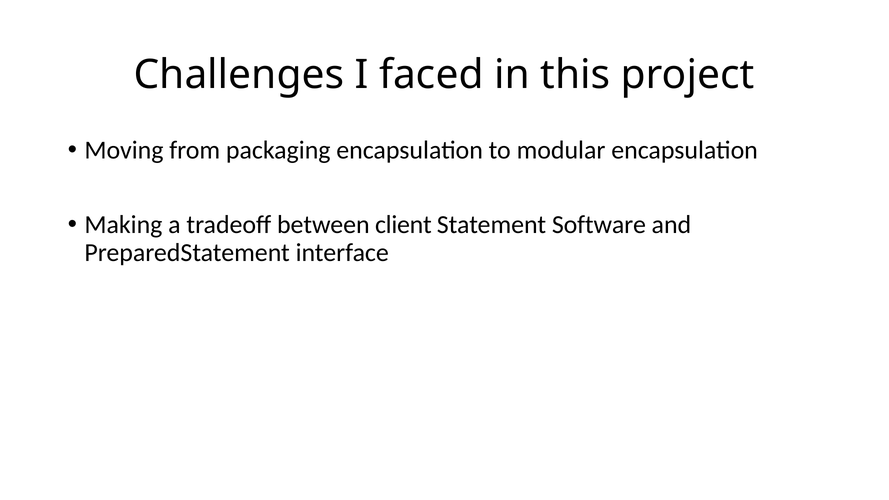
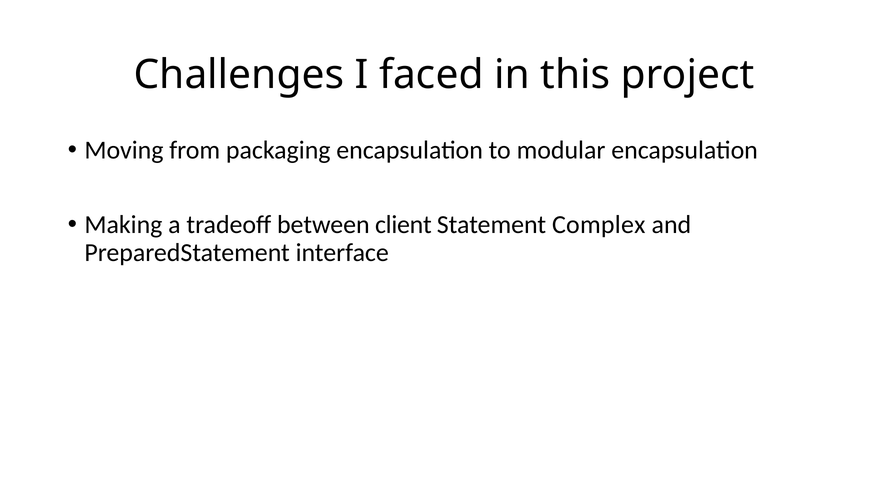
Software: Software -> Complex (599, 225)
